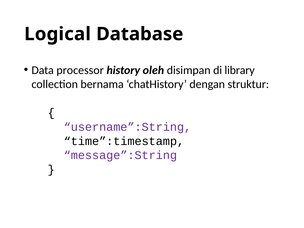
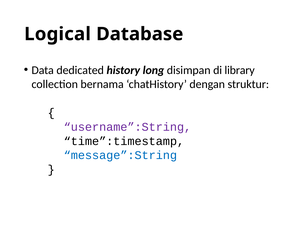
processor: processor -> dedicated (80, 70)
oleh: oleh -> long (153, 70)
message”:String colour: purple -> blue (120, 155)
